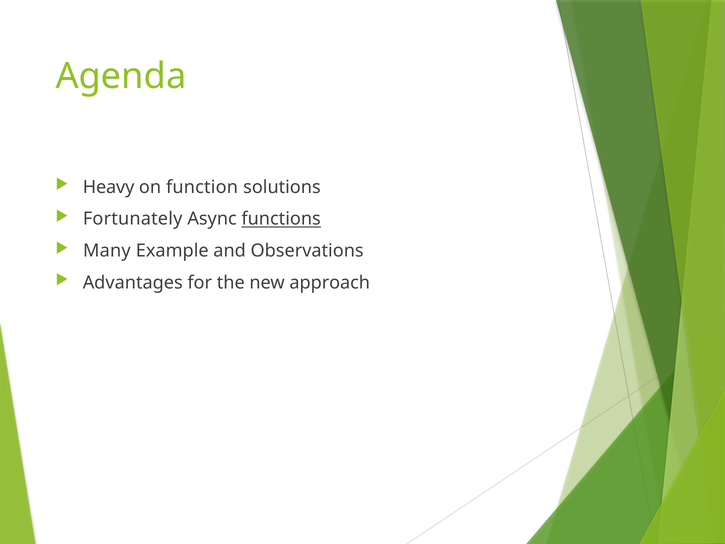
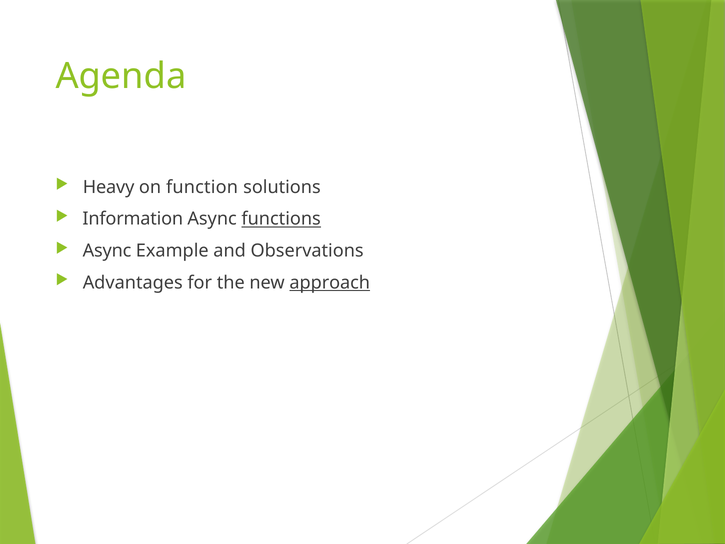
Fortunately: Fortunately -> Information (133, 219)
Many: Many -> Async (107, 251)
approach underline: none -> present (330, 283)
